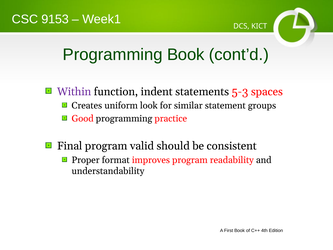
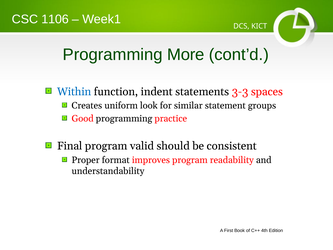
9153: 9153 -> 1106 (55, 19)
Programming Book: Book -> More (186, 55)
Within colour: purple -> blue (74, 92)
5-3: 5-3 -> 3-3 (240, 92)
